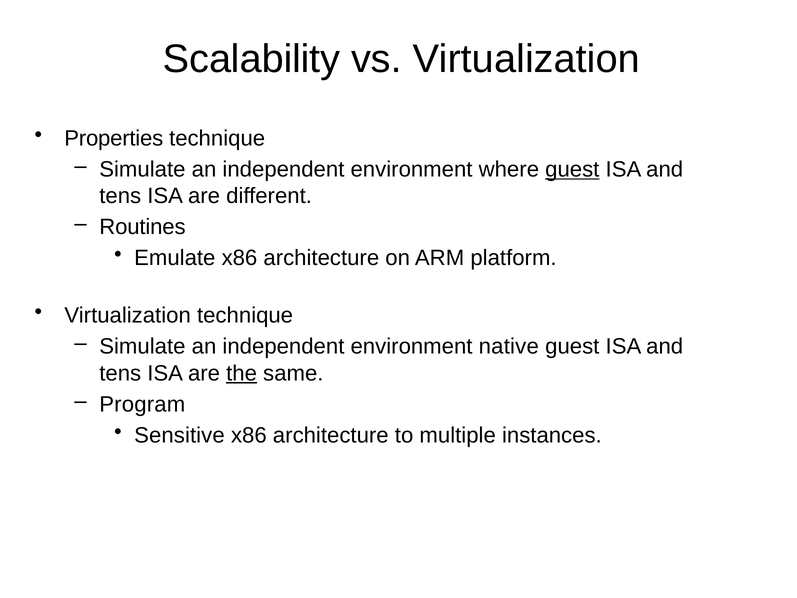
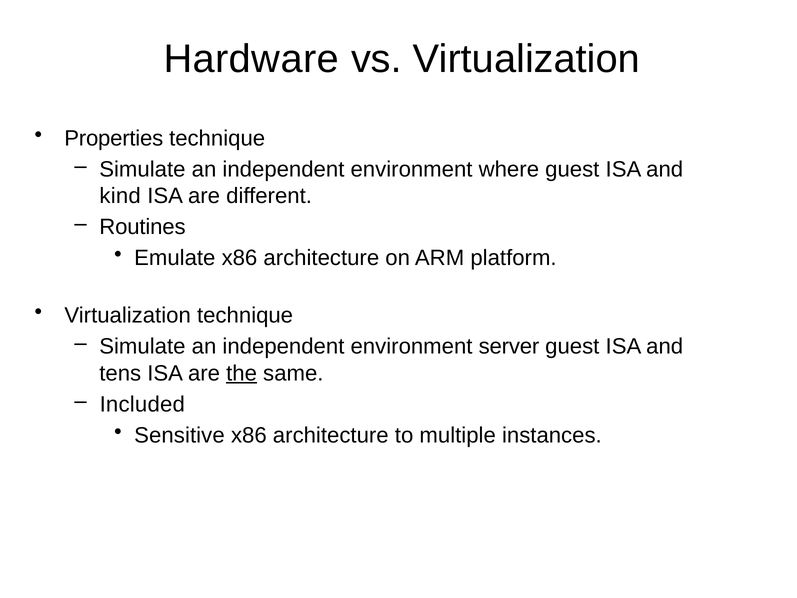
Scalability: Scalability -> Hardware (251, 59)
guest underline: present -> none (572, 169)
tens: tens -> kind (120, 196)
native: native -> server (509, 347)
Program: Program -> Included (142, 404)
